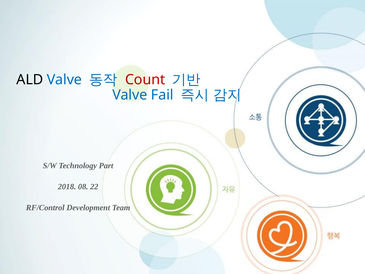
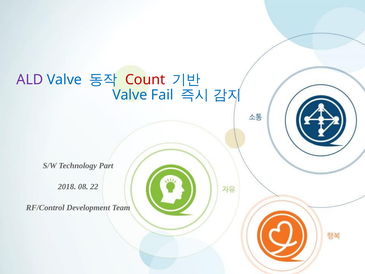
ALD colour: black -> purple (30, 80)
